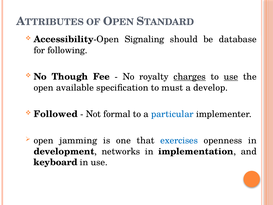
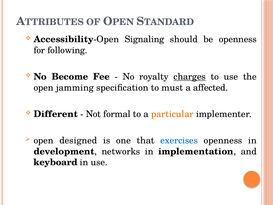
be database: database -> openness (238, 39)
Though: Though -> Become (70, 77)
use underline: present -> none (231, 77)
available: available -> jamming (75, 88)
develop: develop -> affected (211, 88)
Followed: Followed -> Different (56, 114)
particular colour: blue -> orange (172, 114)
jamming: jamming -> designed (78, 140)
